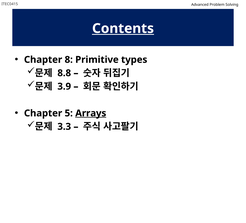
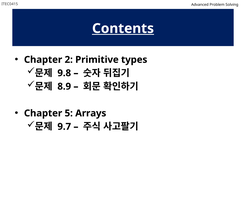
8: 8 -> 2 (69, 60)
8.8: 8.8 -> 9.8 (64, 73)
3.9: 3.9 -> 8.9 (64, 86)
Arrays underline: present -> none (91, 113)
3.3: 3.3 -> 9.7 (64, 126)
